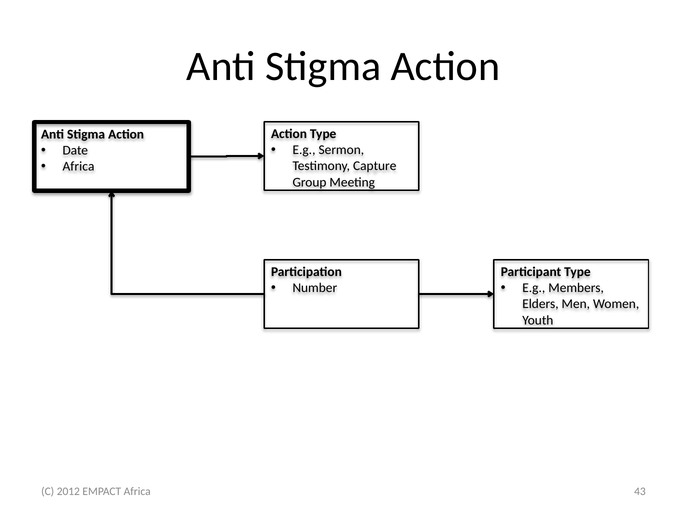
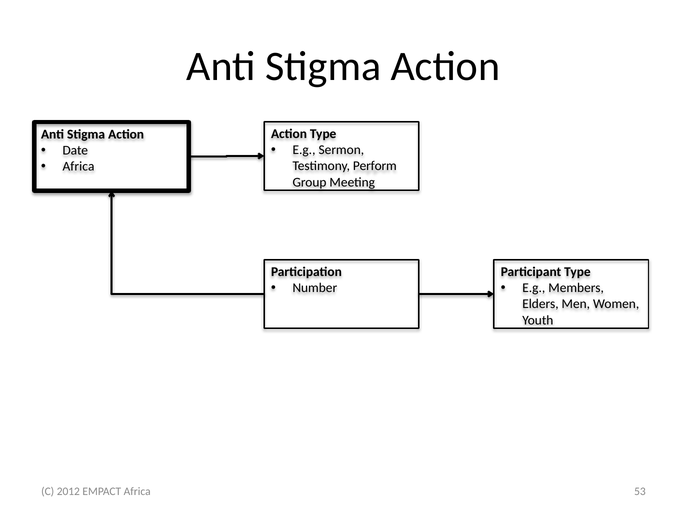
Capture: Capture -> Perform (375, 166)
43: 43 -> 53 (640, 492)
